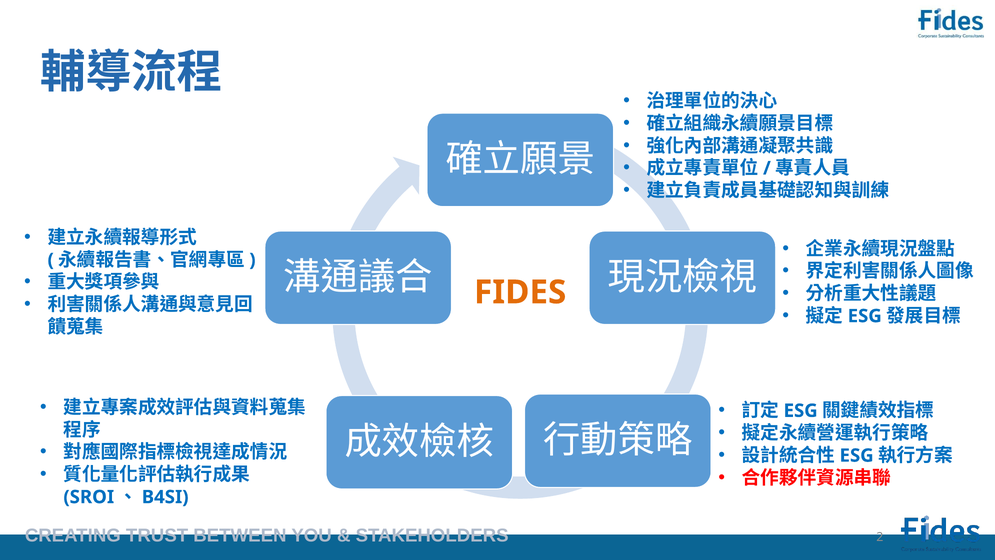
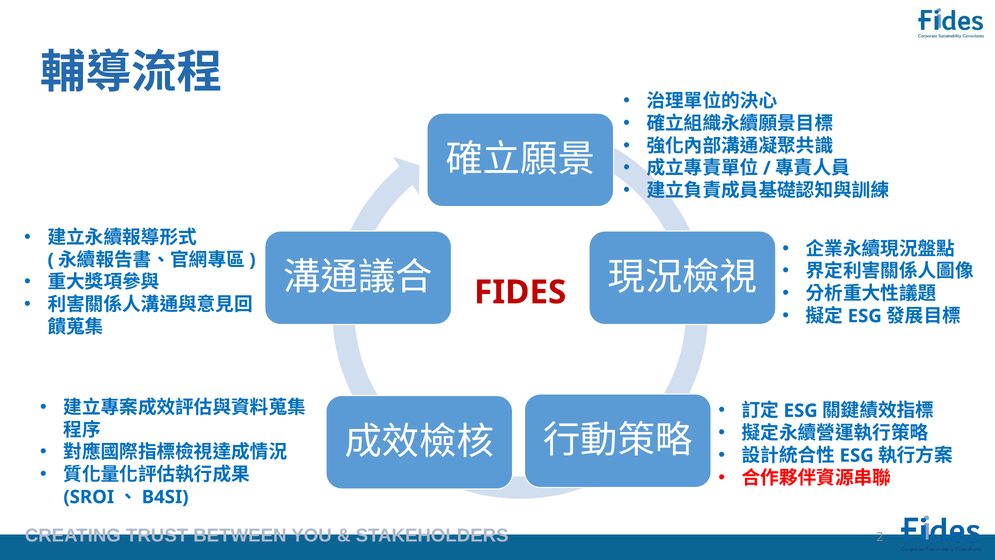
FIDES colour: orange -> red (520, 292)
